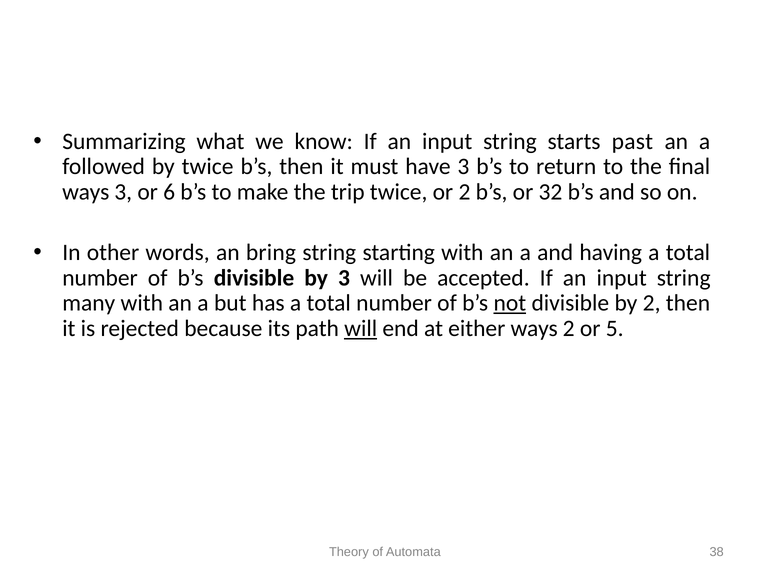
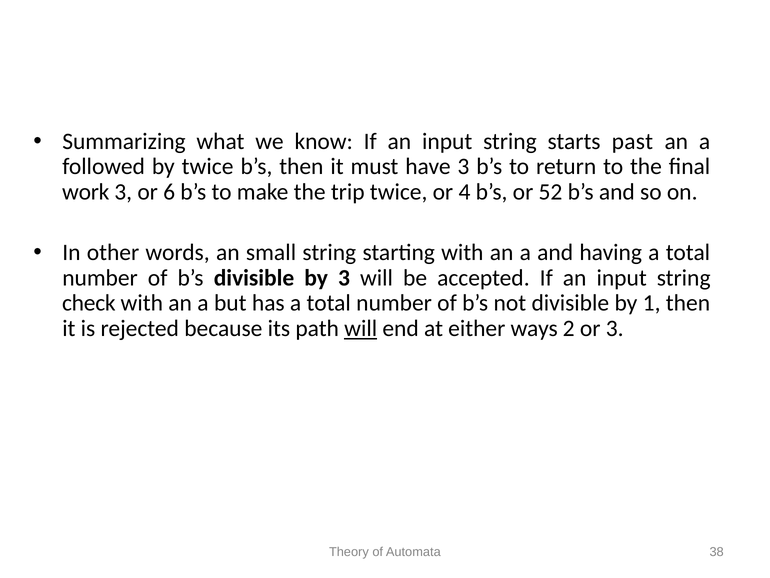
ways: ways -> work (86, 192)
or 2: 2 -> 4 (464, 192)
32: 32 -> 52 (551, 192)
bring: bring -> small (271, 252)
many: many -> check (89, 303)
not underline: present -> none (510, 303)
by 2: 2 -> 1 (652, 303)
or 5: 5 -> 3 (615, 328)
